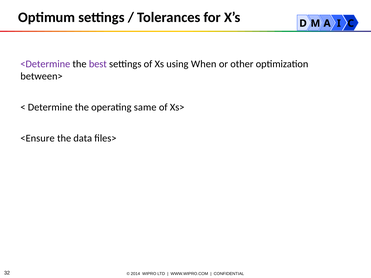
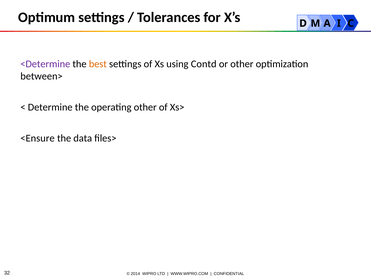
best colour: purple -> orange (98, 64)
When: When -> Contd (204, 64)
operating same: same -> other (145, 107)
